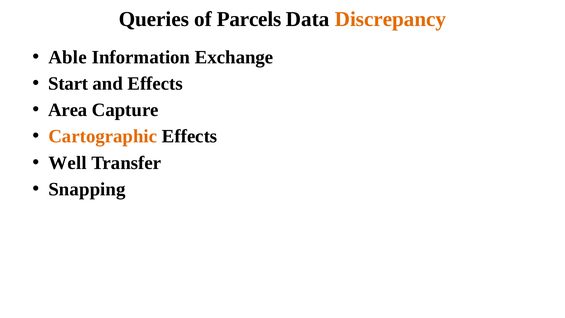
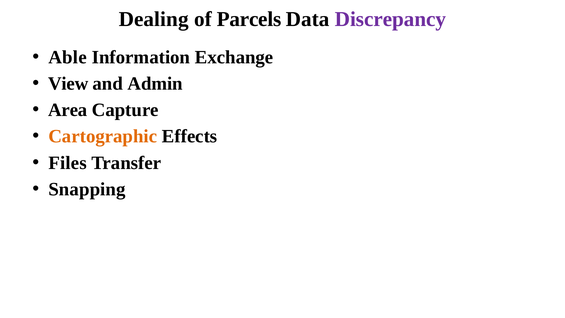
Queries: Queries -> Dealing (154, 19)
Discrepancy colour: orange -> purple (390, 19)
Start: Start -> View (68, 84)
and Effects: Effects -> Admin (155, 84)
Well: Well -> Files (68, 163)
